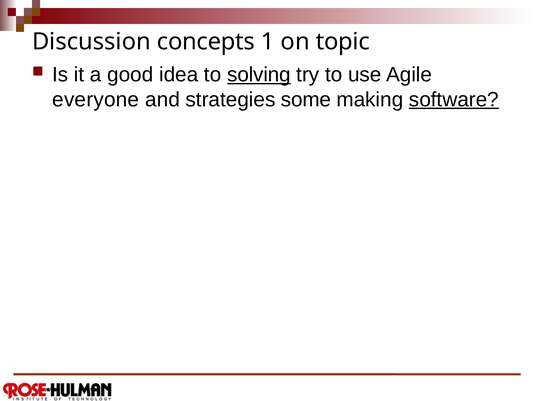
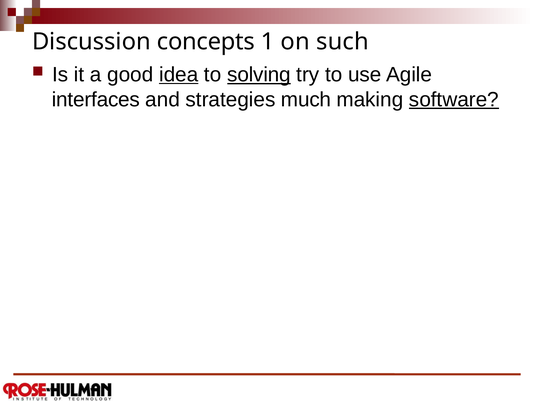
topic: topic -> such (342, 42)
idea underline: none -> present (179, 74)
everyone: everyone -> interfaces (96, 99)
some: some -> much (306, 99)
